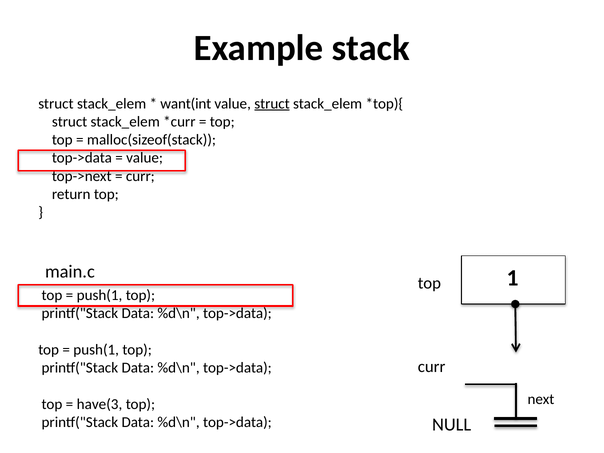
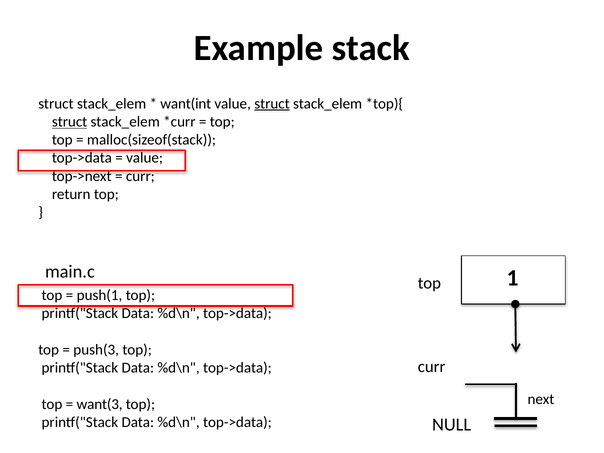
struct underline: none -> present (70, 122)
push(1: push(1 -> push(3 (96, 350)
have(3: have(3 -> want(3 (100, 404)
